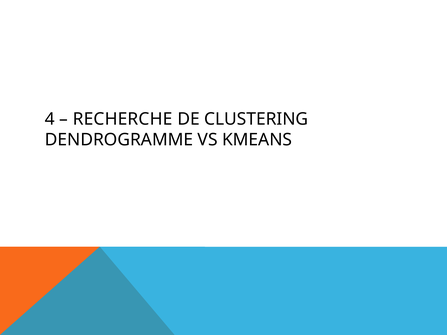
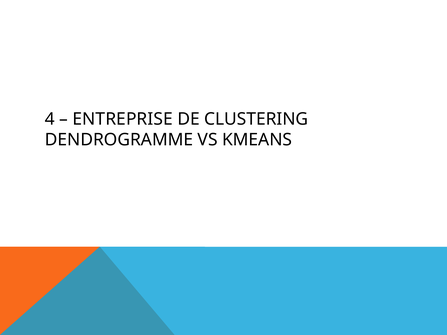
RECHERCHE: RECHERCHE -> ENTREPRISE (123, 119)
